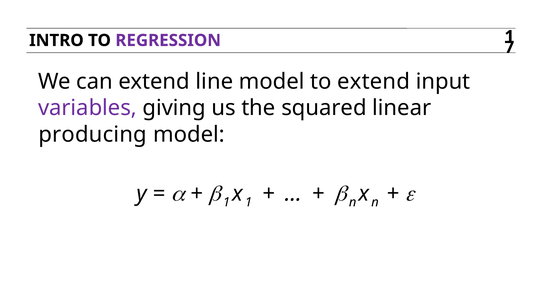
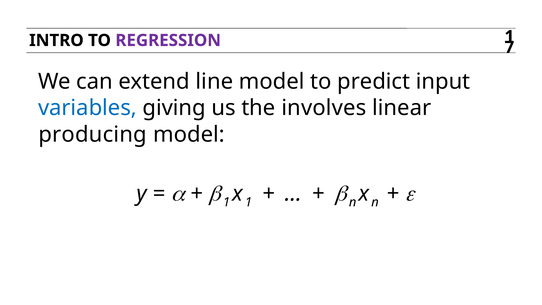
to extend: extend -> predict (374, 81)
variables colour: purple -> blue (87, 108)
squared: squared -> involves (324, 108)
